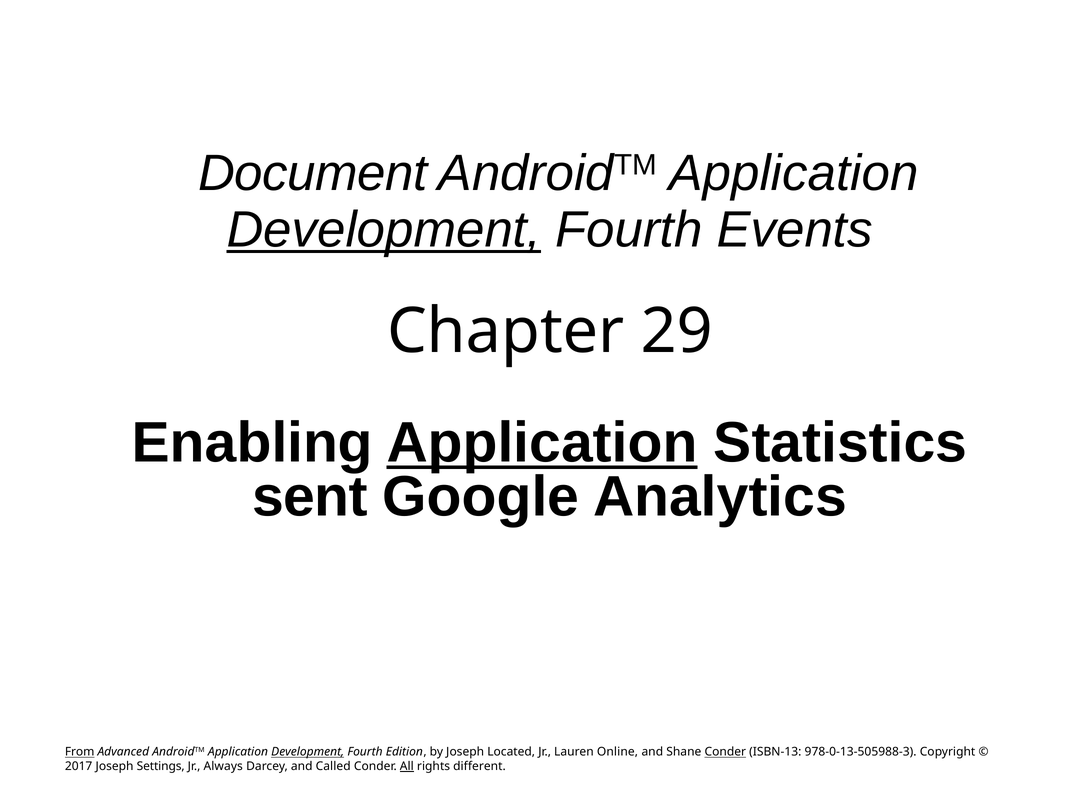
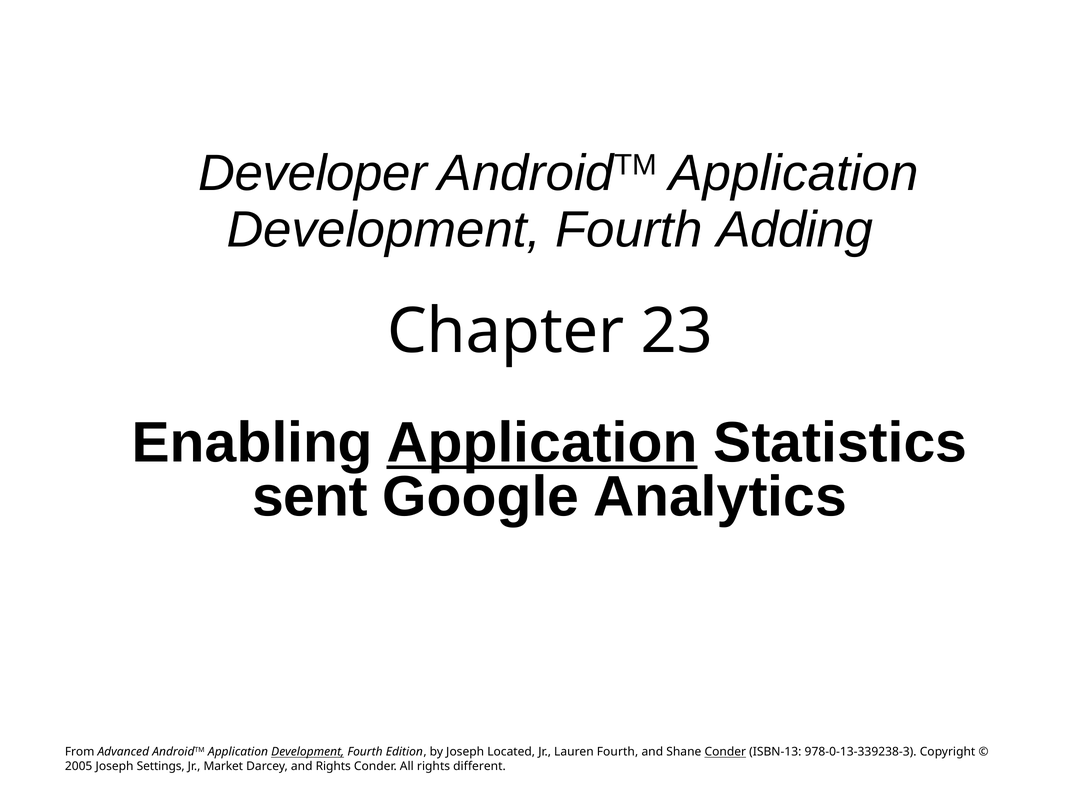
Document: Document -> Developer (313, 173)
Development underline: present -> none (384, 230)
Events: Events -> Adding (795, 230)
29: 29 -> 23 (677, 332)
From underline: present -> none (80, 752)
Lauren Online: Online -> Fourth (618, 752)
978-0-13-505988-3: 978-0-13-505988-3 -> 978-0-13-339238-3 (861, 752)
2017: 2017 -> 2005 (79, 767)
Always: Always -> Market (223, 767)
and Called: Called -> Rights (333, 767)
All underline: present -> none (407, 767)
